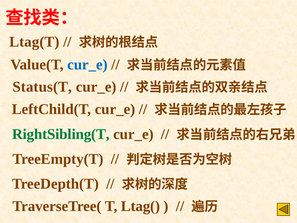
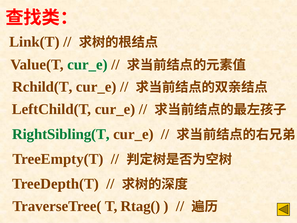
Ltag(T: Ltag(T -> Link(T (34, 42)
cur_e colour: blue -> green (87, 64)
Status(T: Status(T -> Rchild(T (42, 87)
Ltag(: Ltag( -> Rtag( (140, 206)
